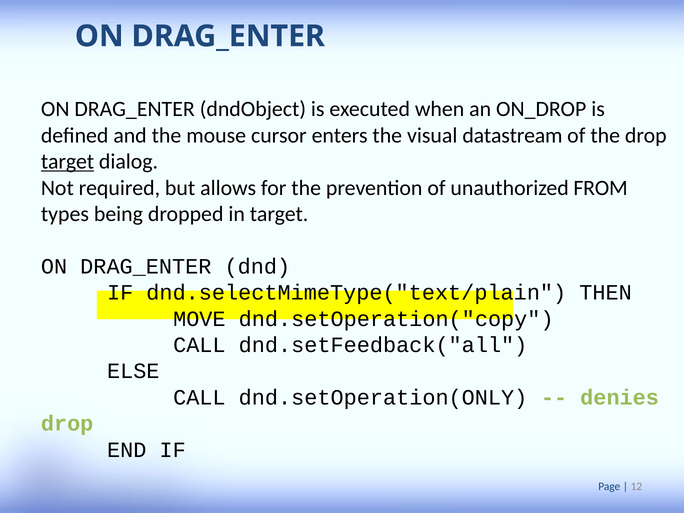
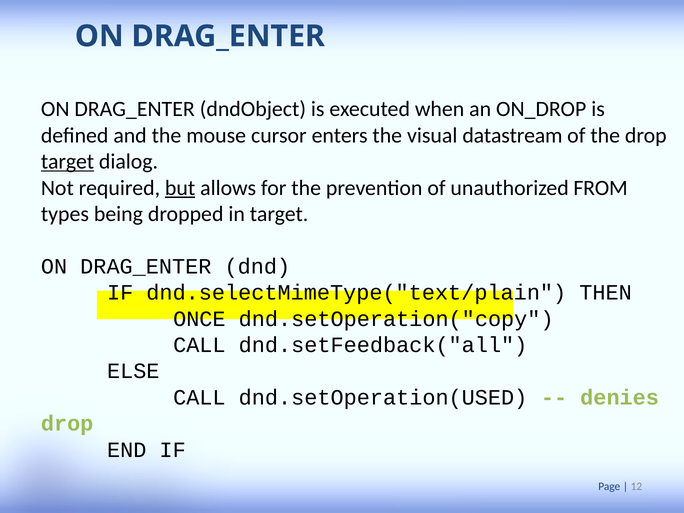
but underline: none -> present (180, 188)
MOVE: MOVE -> ONCE (199, 319)
dnd.setOperation(ONLY: dnd.setOperation(ONLY -> dnd.setOperation(USED (383, 397)
